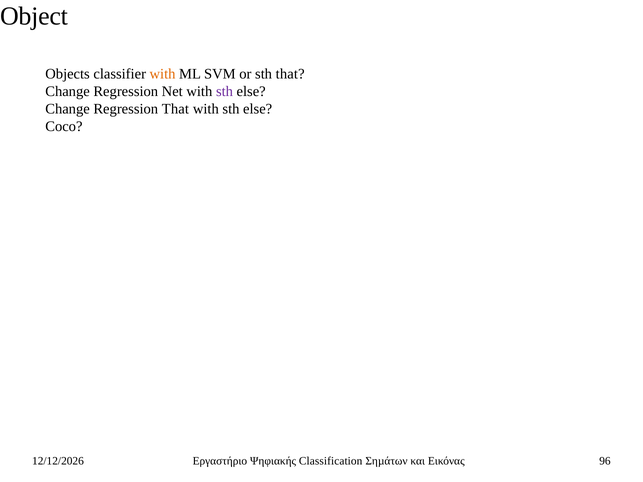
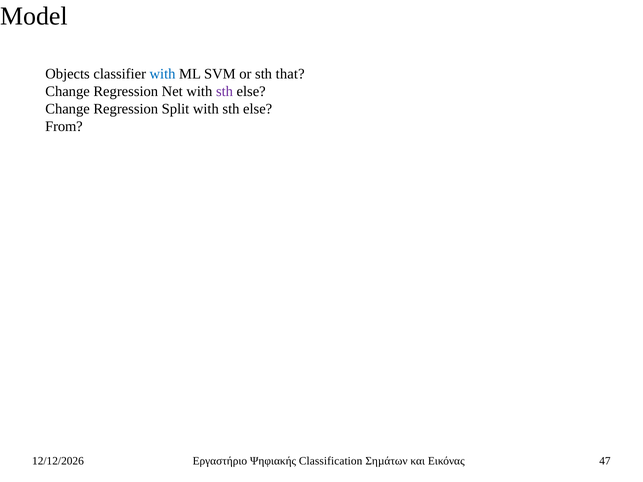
Object: Object -> Model (34, 16)
with colour: orange -> blue (163, 74)
Regression That: That -> Split (176, 109)
Coco: Coco -> From (64, 126)
96: 96 -> 47 (605, 461)
